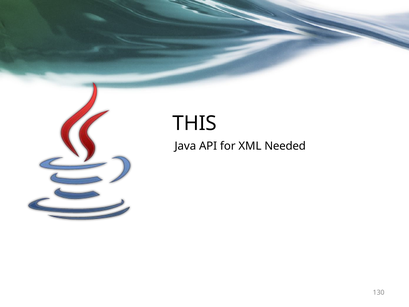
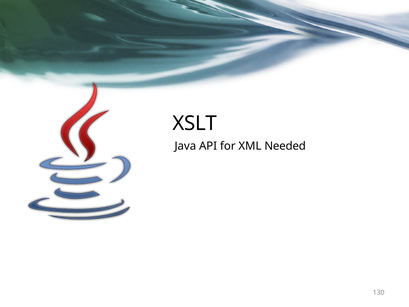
THIS: THIS -> XSLT (195, 123)
